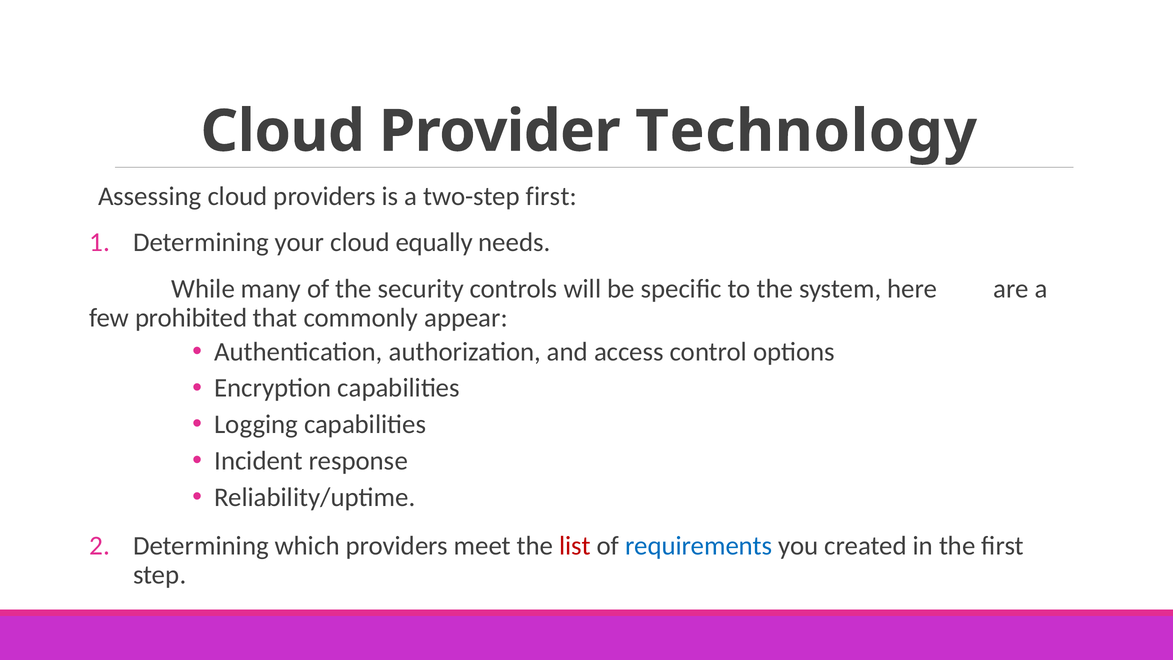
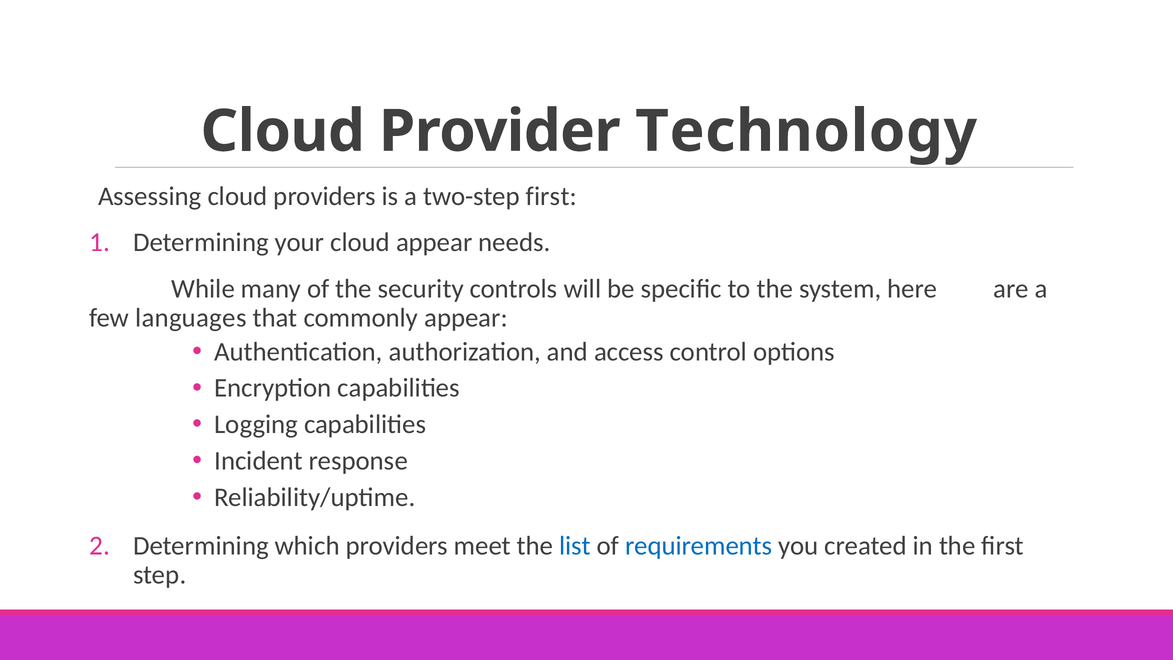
cloud equally: equally -> appear (434, 242)
prohibited: prohibited -> languages (191, 318)
list colour: red -> blue (575, 546)
